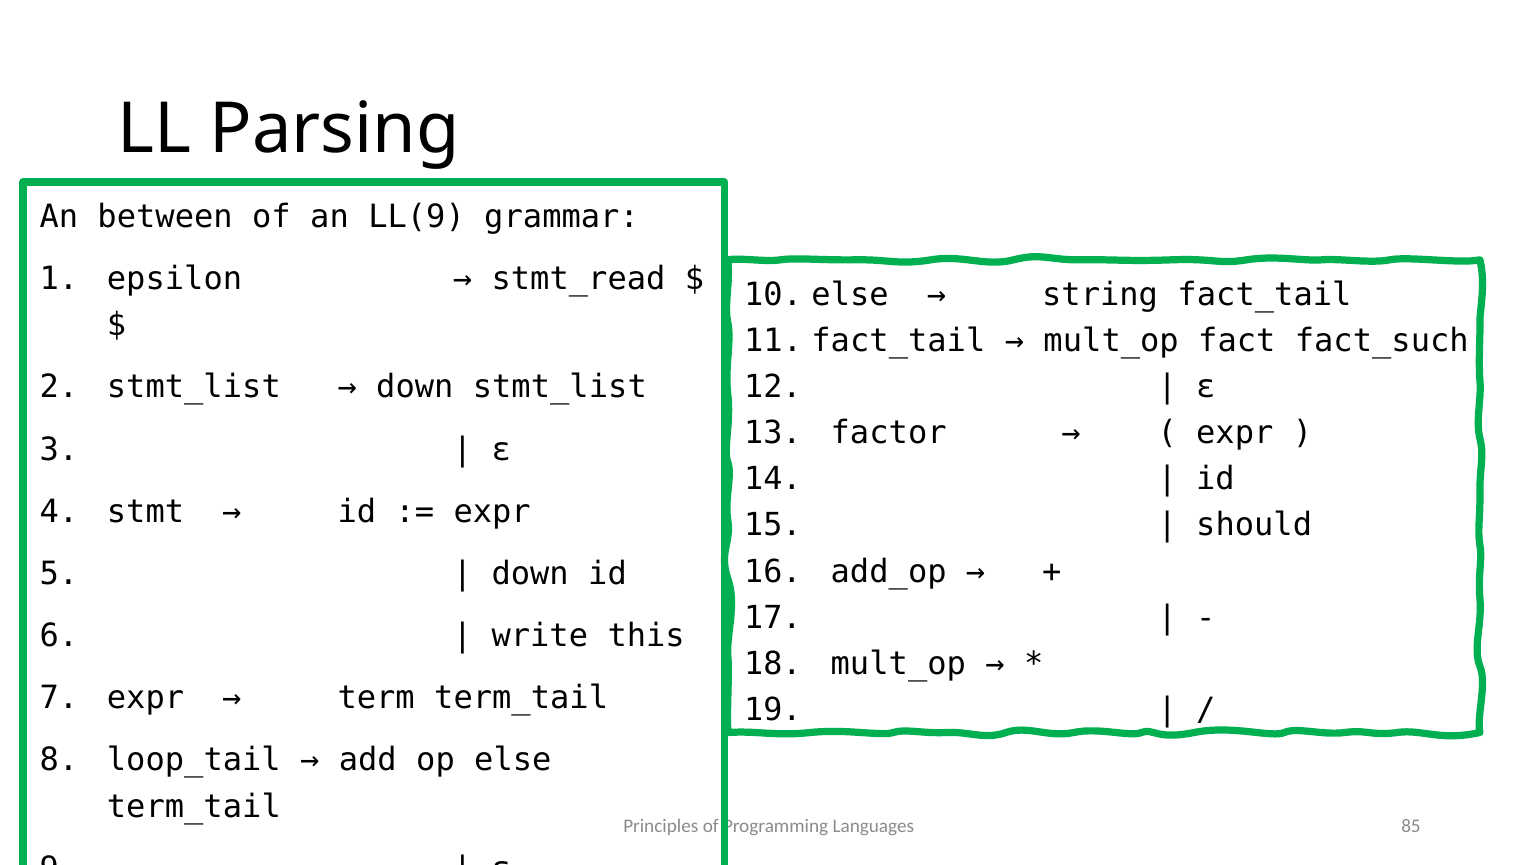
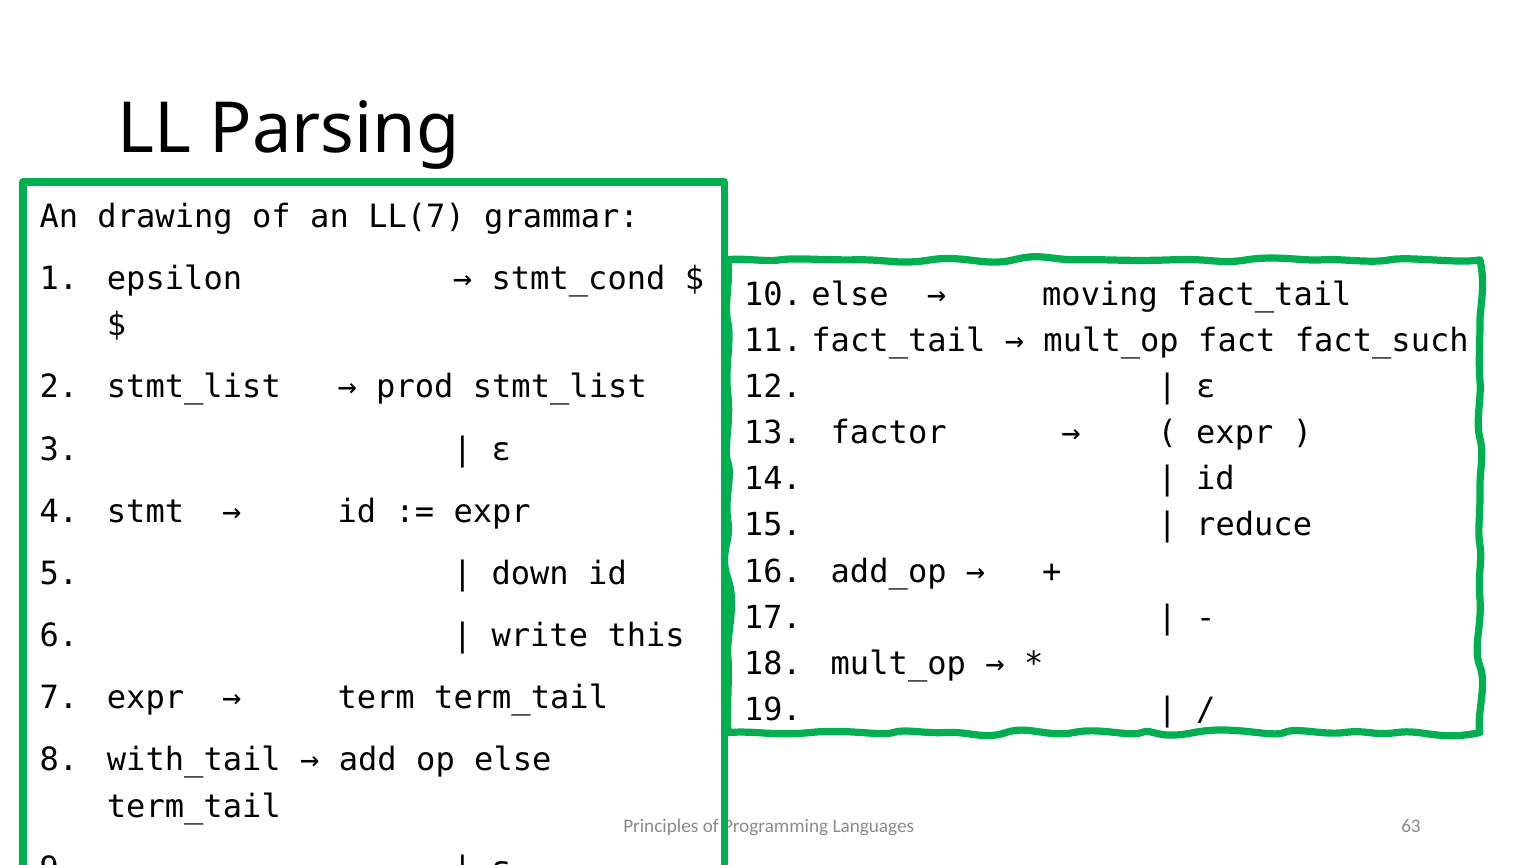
between: between -> drawing (165, 217)
LL(9: LL(9 -> LL(7 (417, 217)
stmt_read: stmt_read -> stmt_cond (579, 279)
string: string -> moving (1100, 295)
down: down -> prod (415, 387)
should: should -> reduce (1254, 525)
loop_tail: loop_tail -> with_tail (194, 760)
85: 85 -> 63 (1411, 826)
